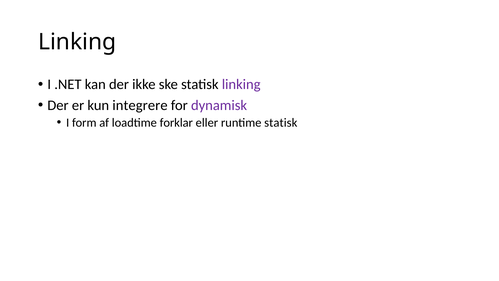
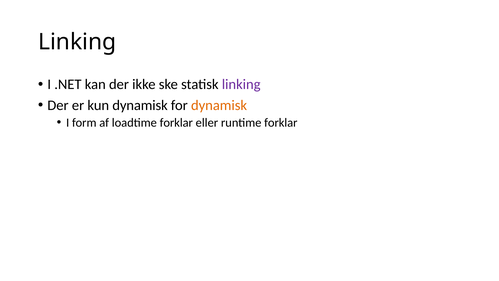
kun integrere: integrere -> dynamisk (140, 105)
dynamisk colour: purple -> orange (219, 105)
runtime statisk: statisk -> forklar (281, 122)
